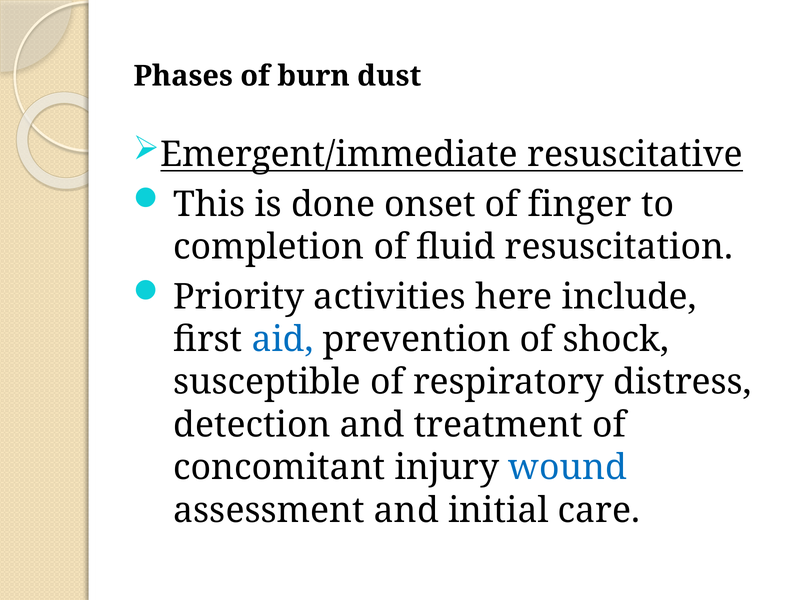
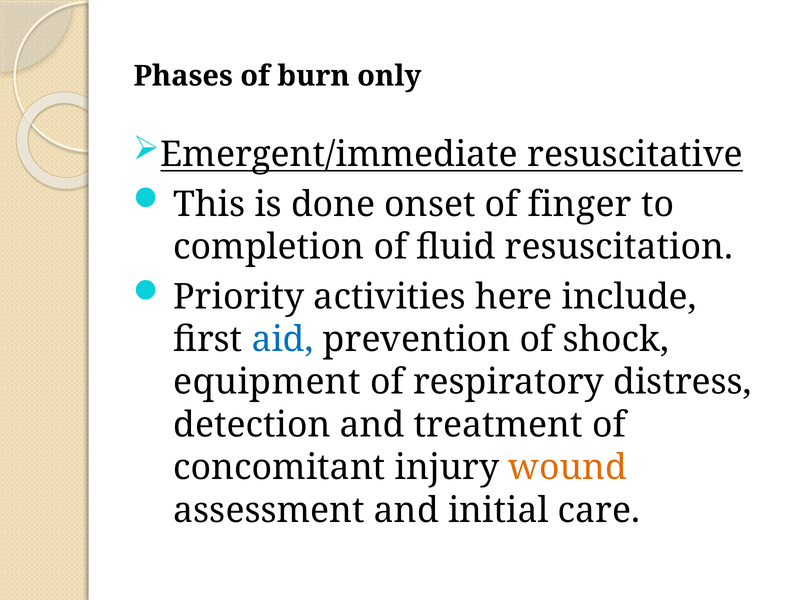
dust: dust -> only (389, 76)
susceptible: susceptible -> equipment (267, 382)
wound colour: blue -> orange (568, 468)
